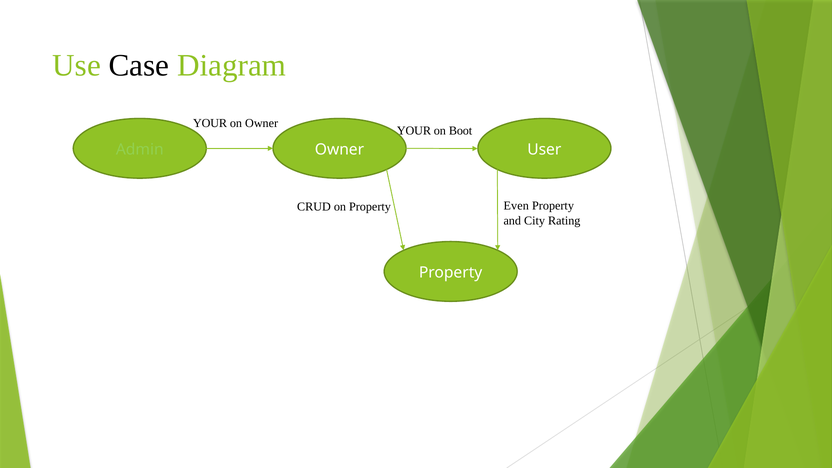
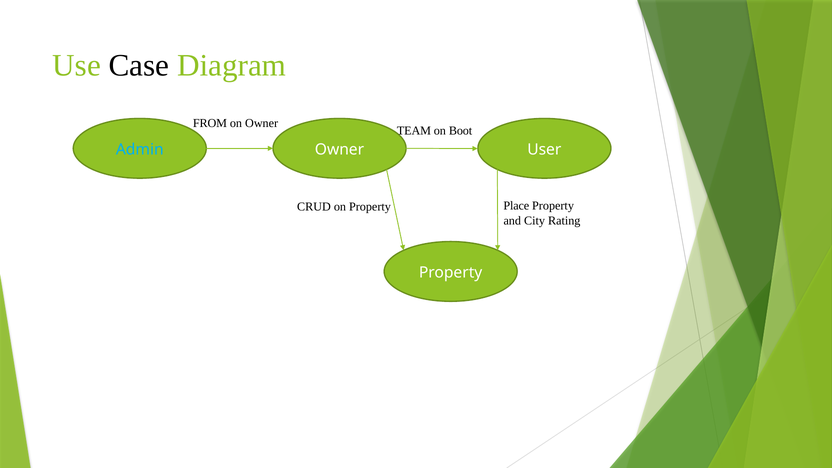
YOUR: YOUR -> FROM (210, 123)
YOUR: YOUR -> TEAM (414, 131)
Admin colour: light green -> light blue (140, 149)
Even: Even -> Place (516, 206)
